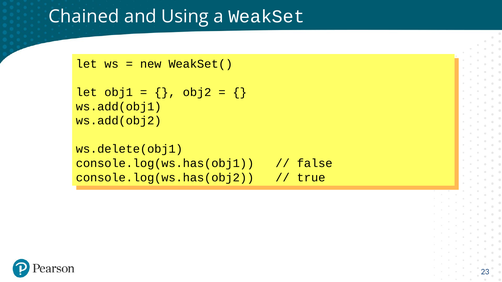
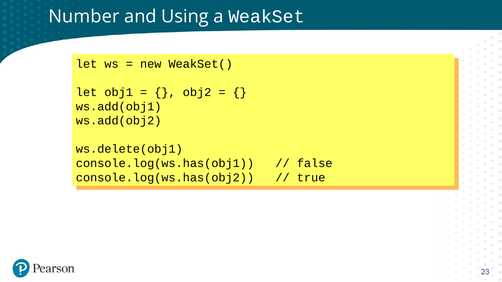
Chained: Chained -> Number (84, 17)
